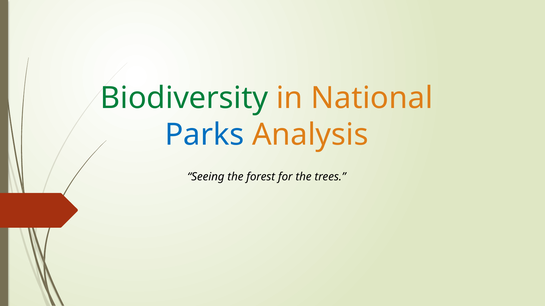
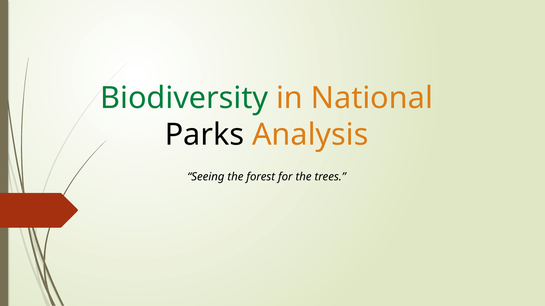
Parks colour: blue -> black (204, 135)
